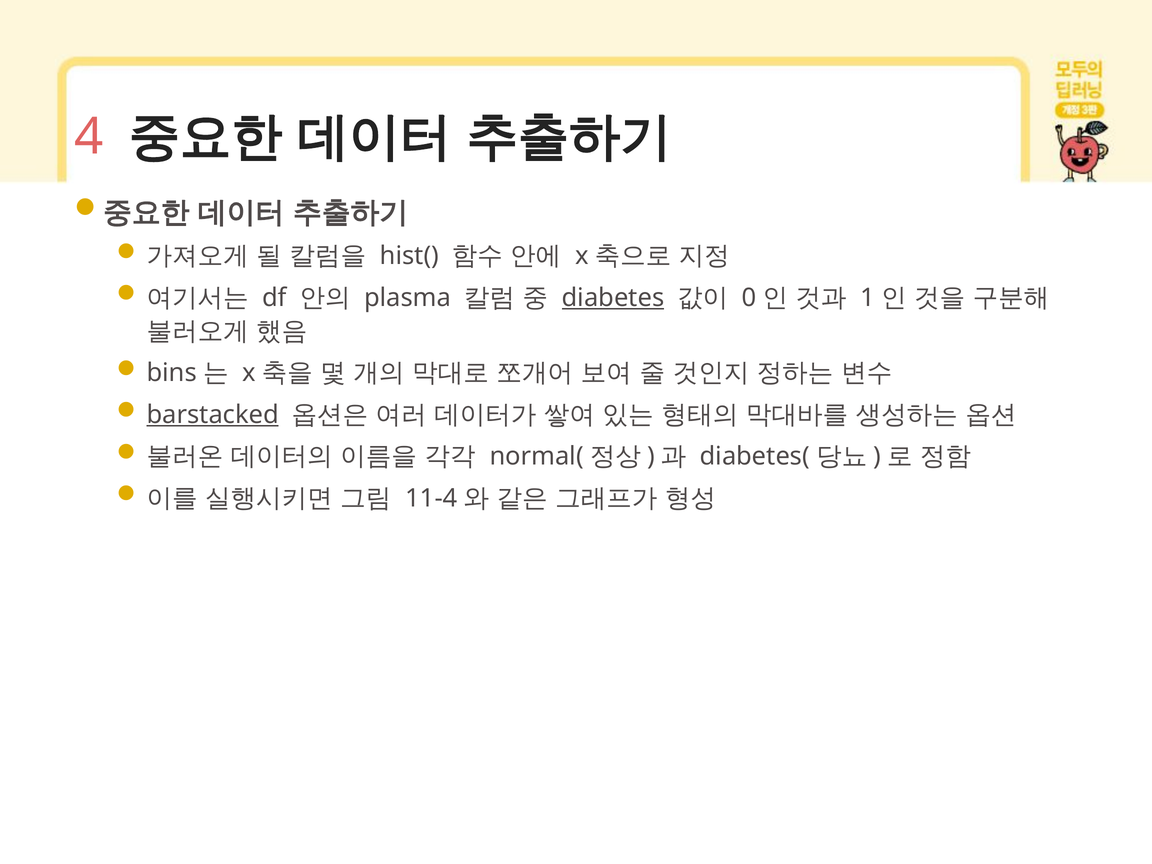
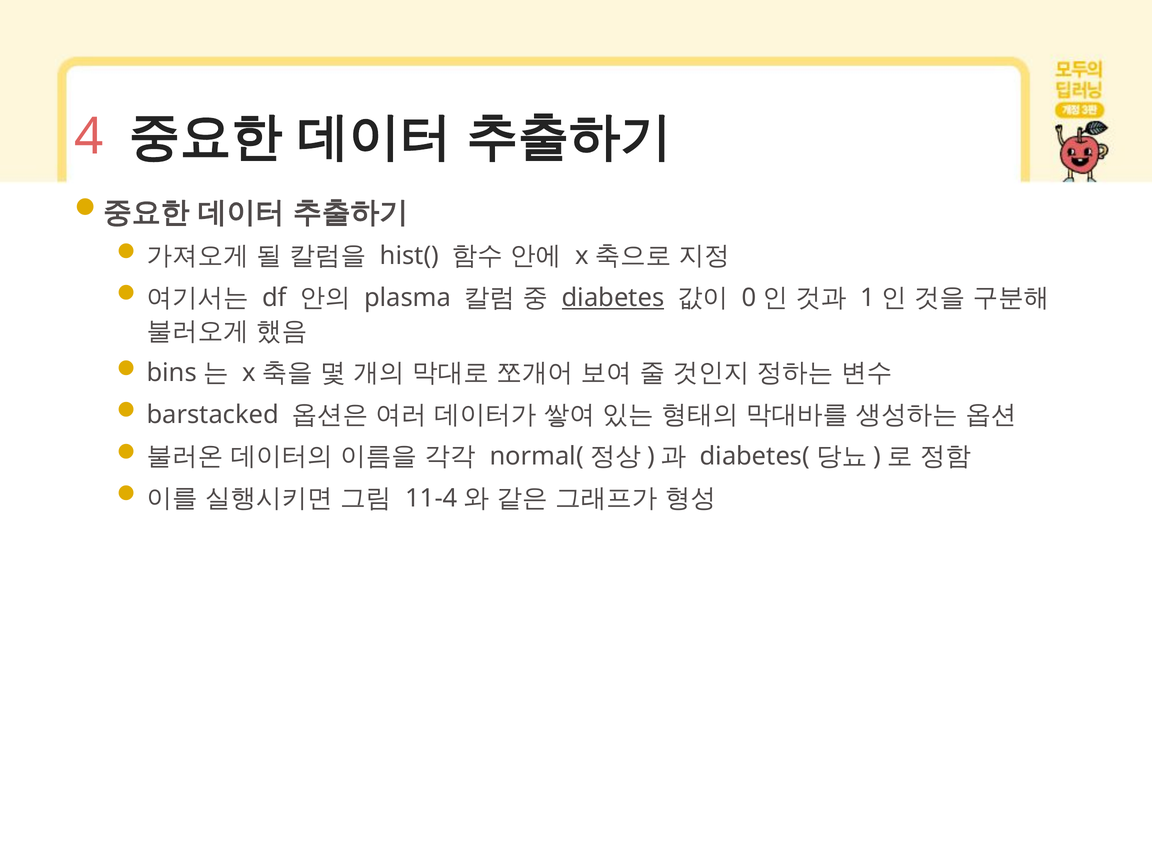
barstacked underline: present -> none (213, 415)
